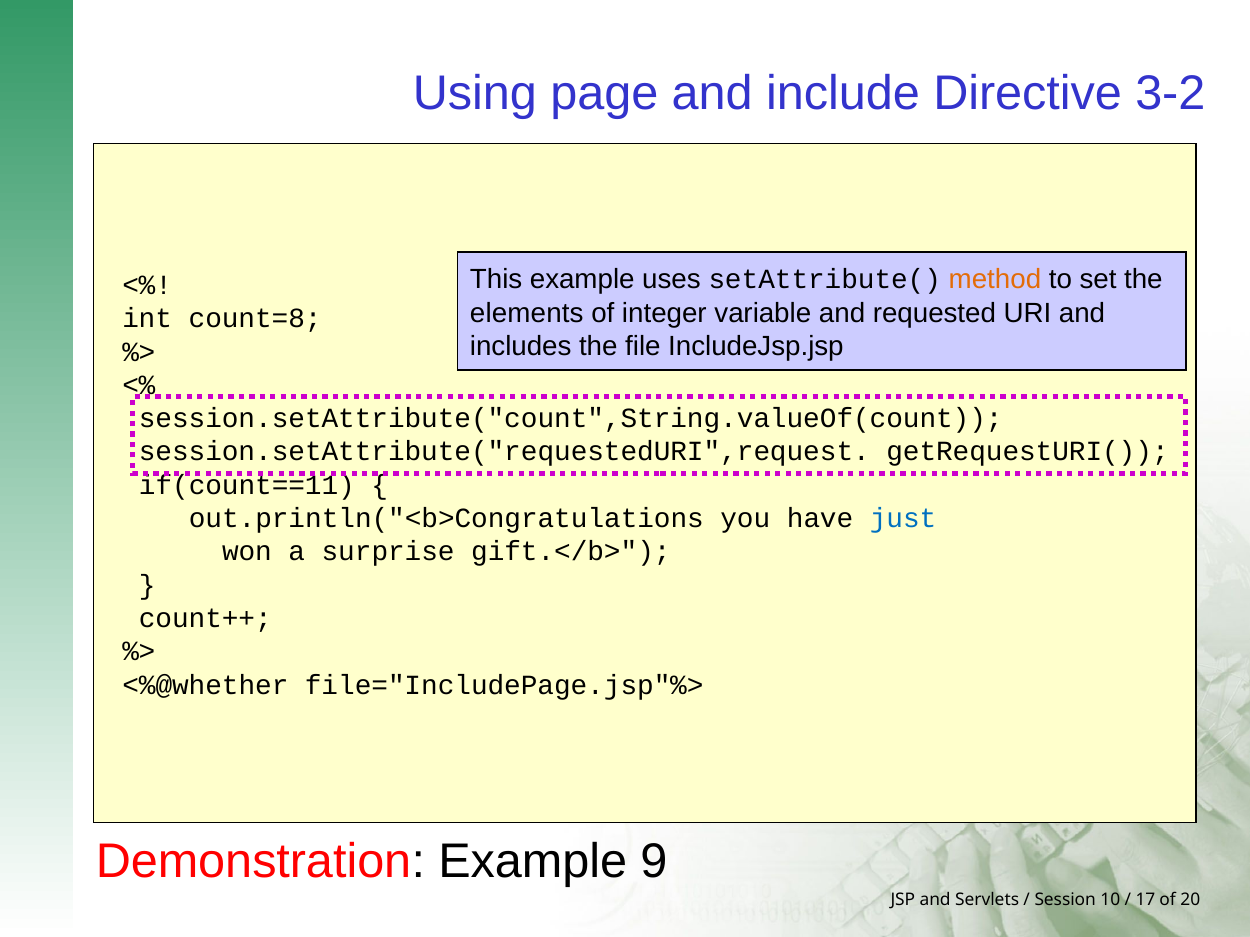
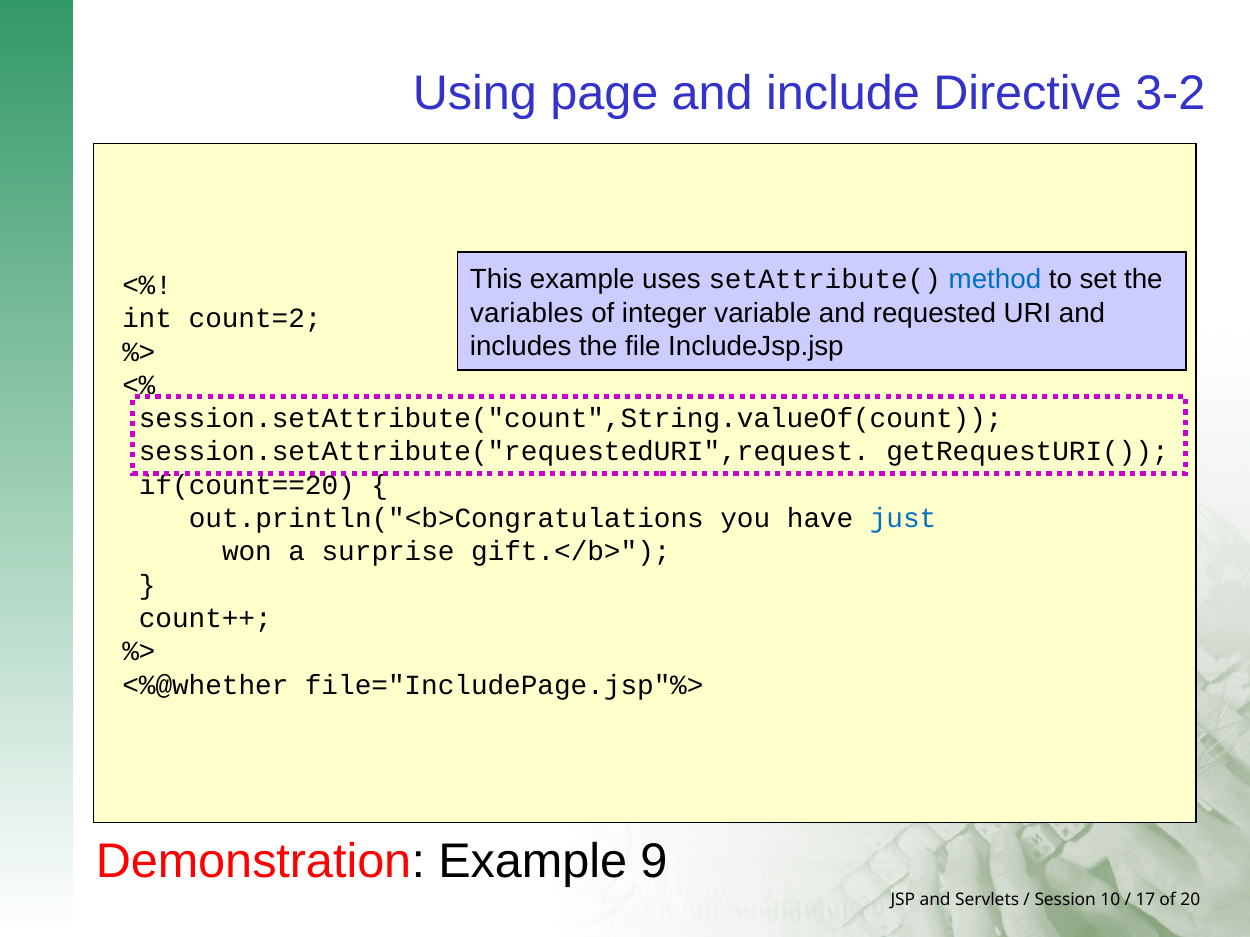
method colour: orange -> blue (995, 280)
elements: elements -> variables (527, 313)
count=8: count=8 -> count=2 (255, 319)
if(count==11: if(count==11 -> if(count==20 (247, 485)
